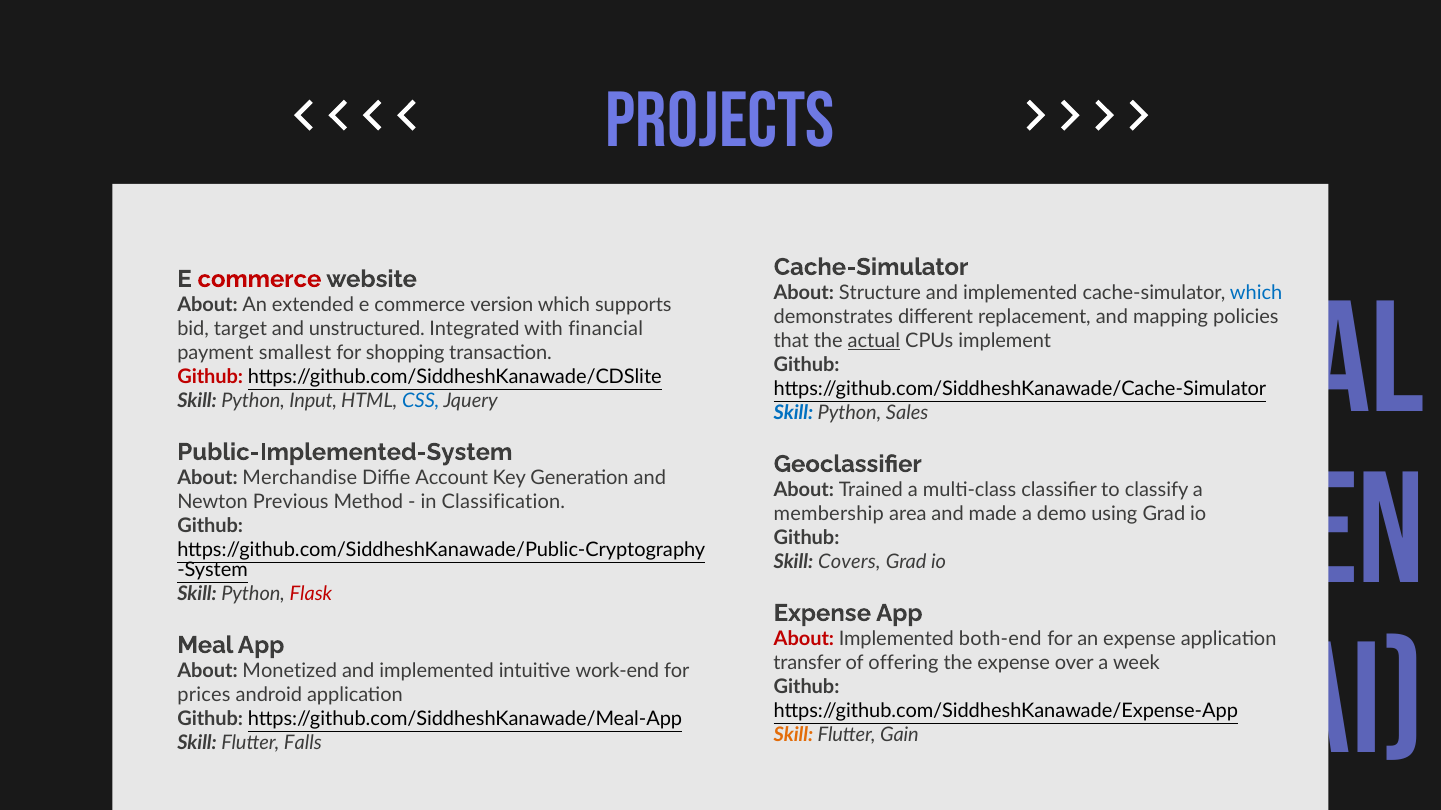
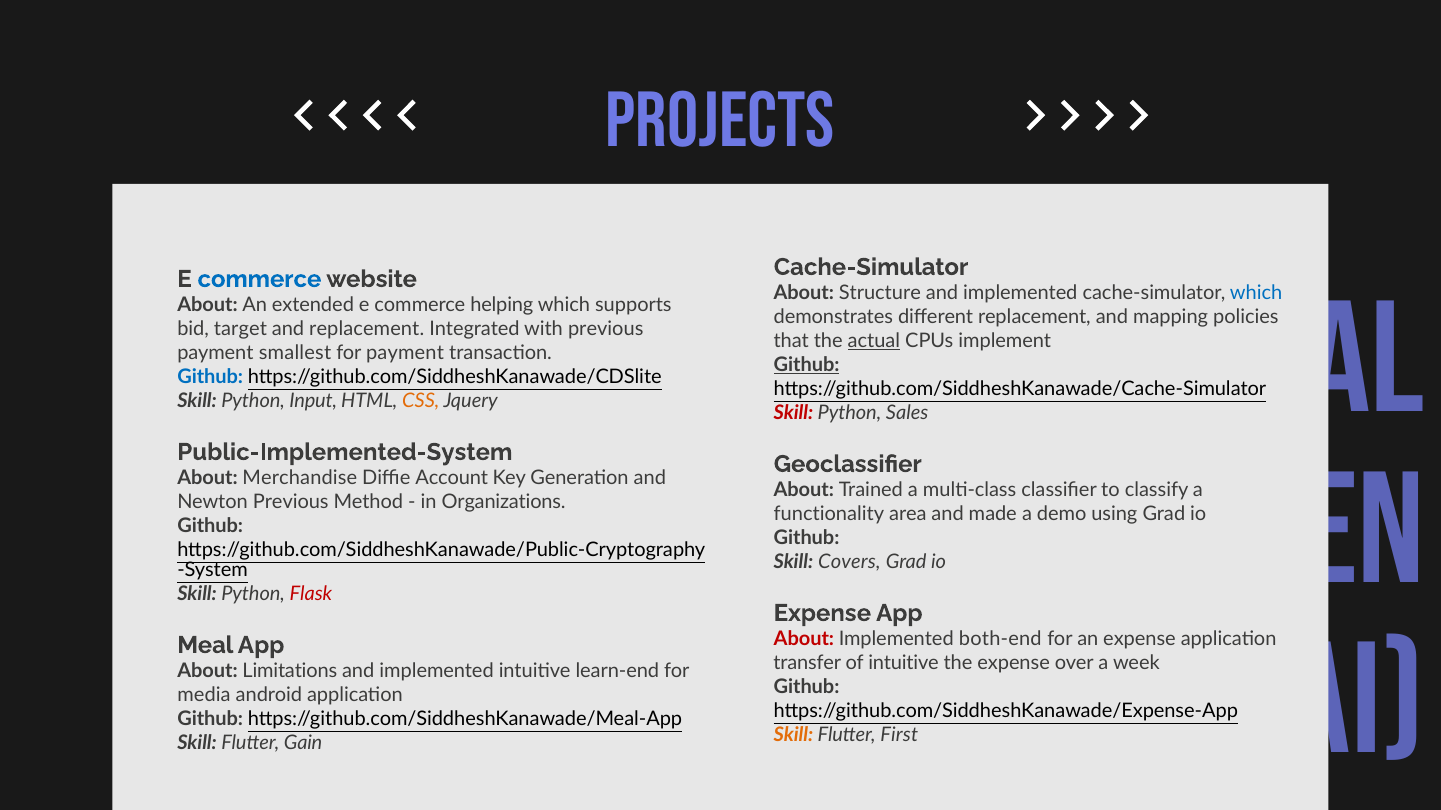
commerce colour: red -> blue (259, 279)
version: version -> helping (502, 305)
and unstructured: unstructured -> replacement (367, 329)
with financial: financial -> previous (606, 329)
for shopping: shopping -> payment (405, 353)
Github underline: none -> present (807, 365)
Github colour: red -> blue (210, 378)
CSS colour: blue -> orange (421, 402)
Skill colour: blue -> red (794, 414)
Classification: Classification -> Organizations (504, 503)
membership: membership -> functionality (829, 515)
of offering: offering -> intuitive (904, 664)
Monetized: Monetized -> Limitations (290, 672)
work-end: work-end -> learn-end (617, 672)
prices: prices -> media (204, 696)
Gain: Gain -> First (899, 736)
Falls: Falls -> Gain (303, 744)
